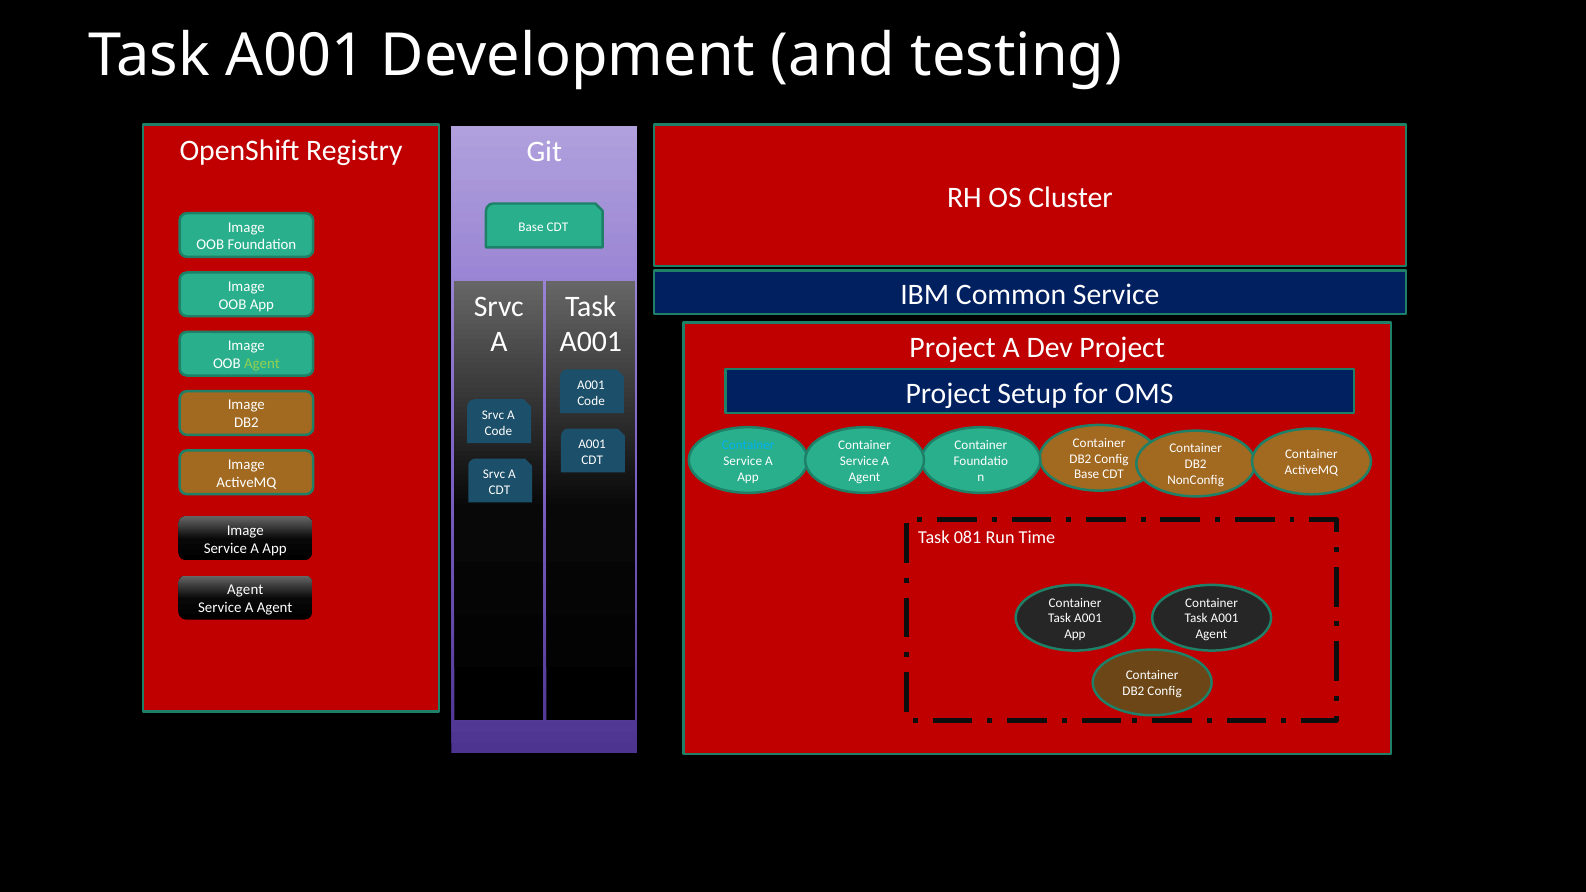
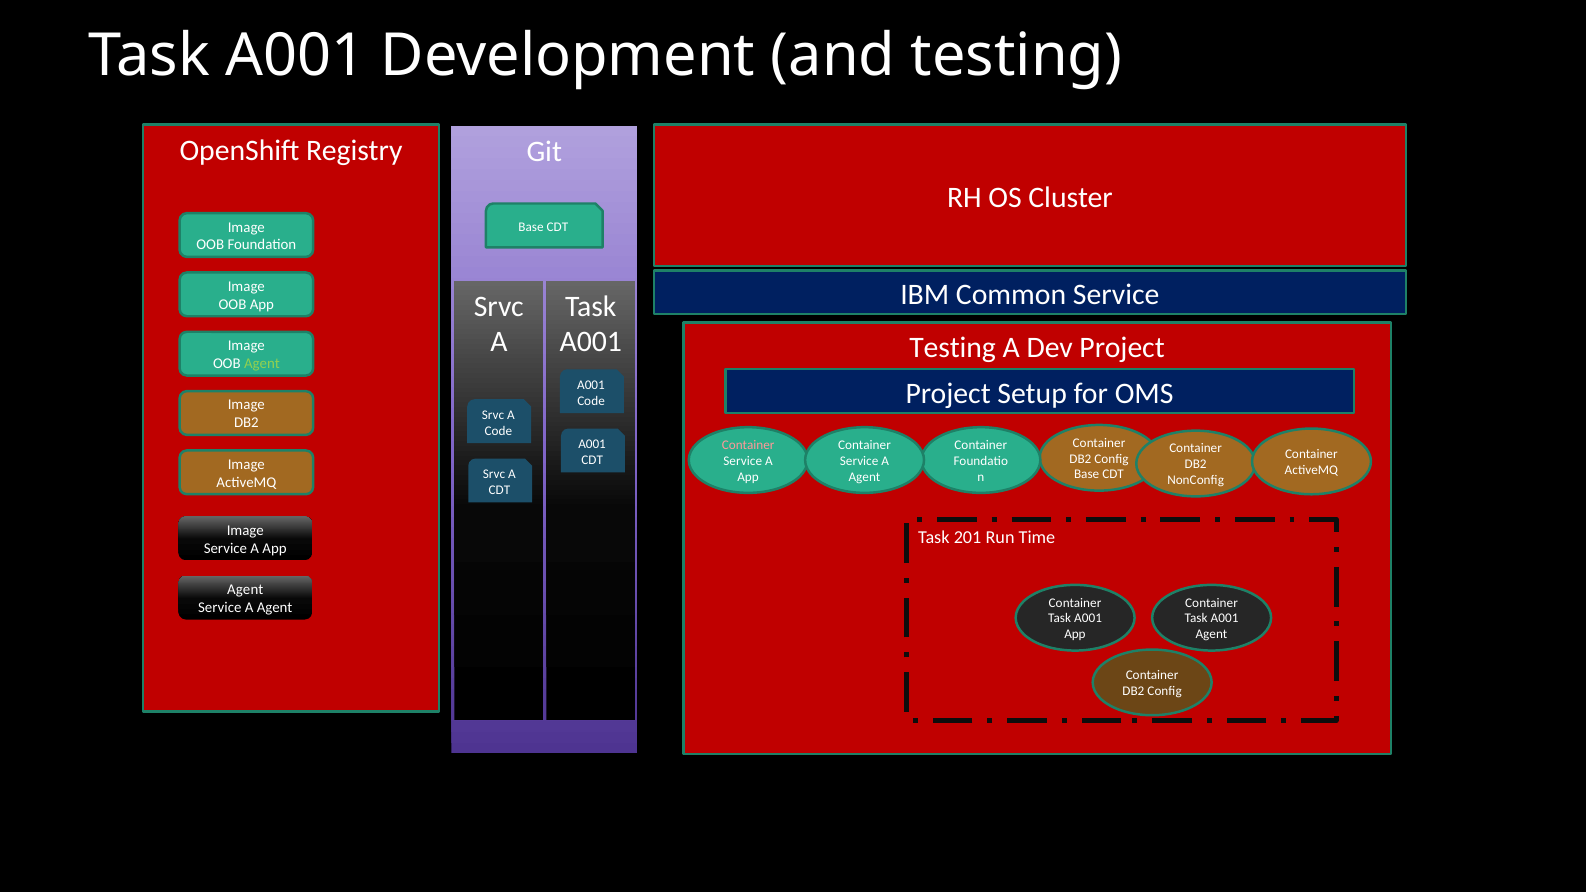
Project: Project -> Testing (953, 348)
Container colour: light blue -> pink (748, 445)
081: 081 -> 201 (968, 537)
